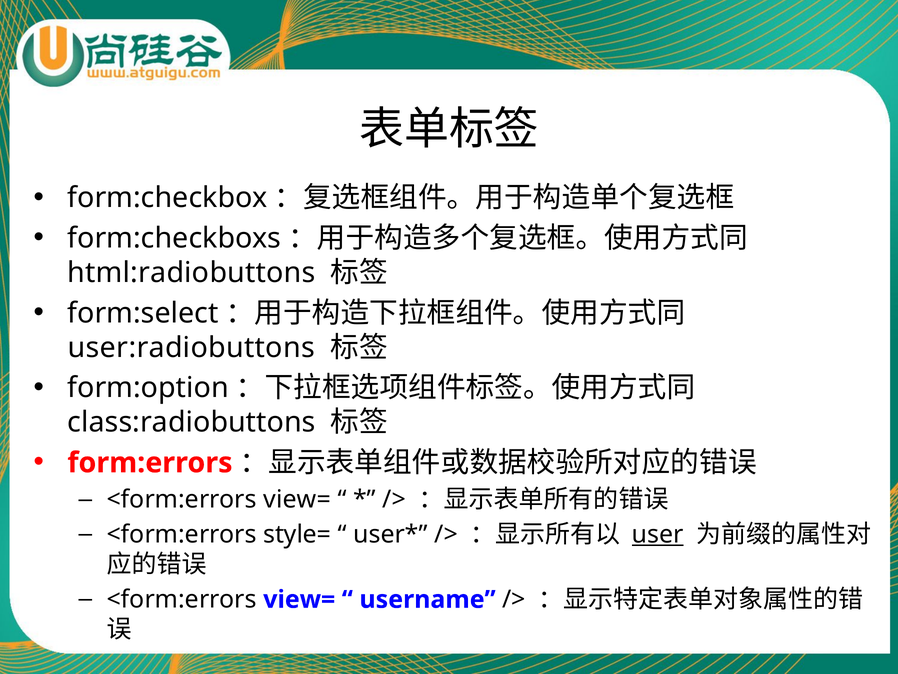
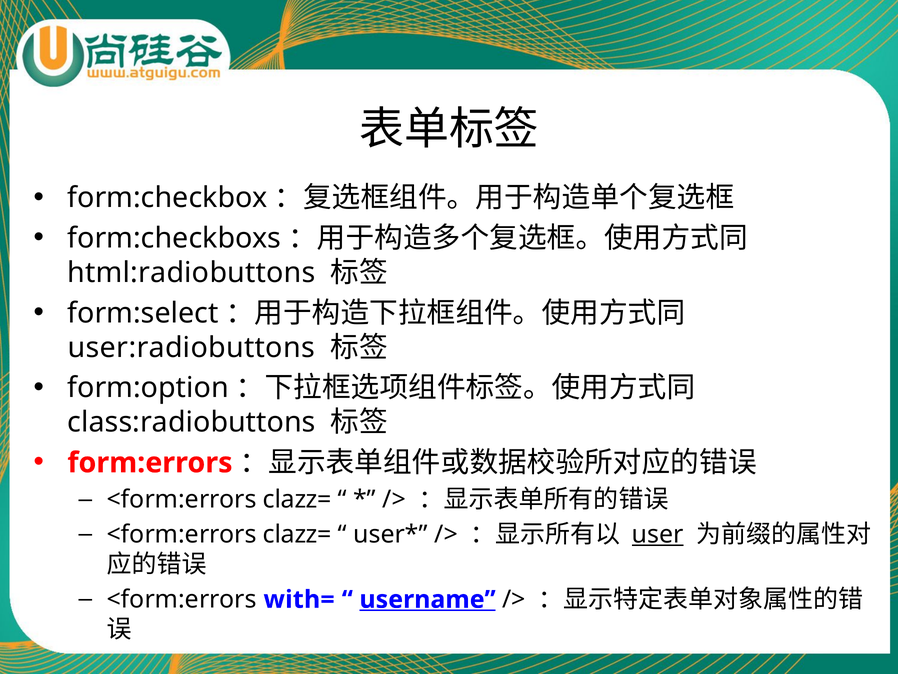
view=: view= -> clazz= (297, 499)
style=: style= -> clazz= (297, 534)
view=: view= -> with= (299, 599)
username underline: none -> present (428, 599)
